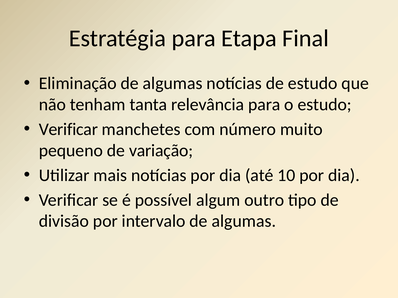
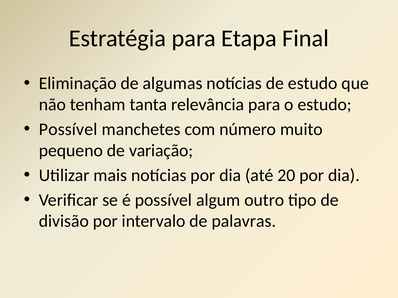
Verificar: Verificar -> Possível (68, 129)
10: 10 -> 20 (286, 176)
intervalo de algumas: algumas -> palavras (244, 222)
